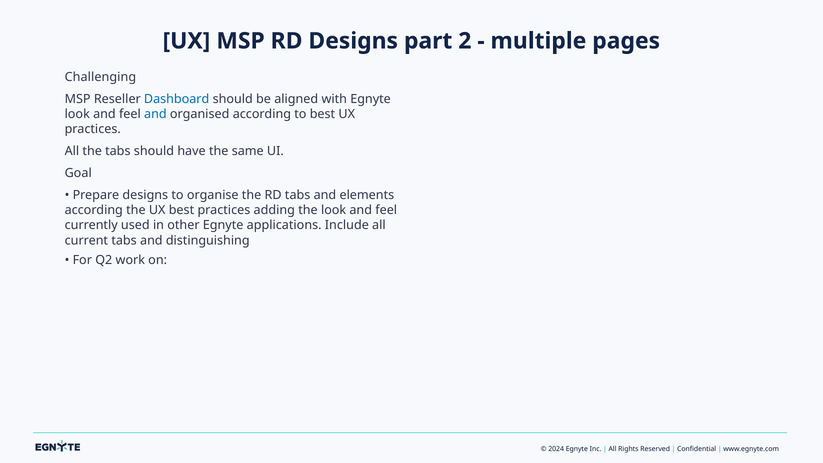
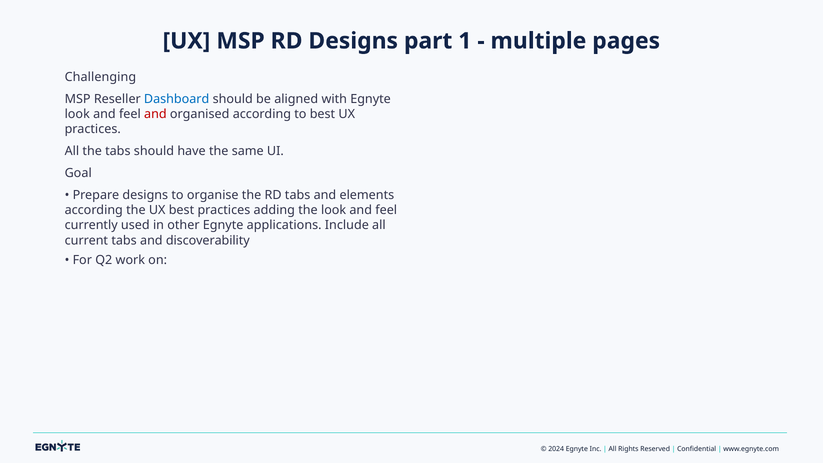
2: 2 -> 1 (465, 41)
and colour: blue -> red (155, 114)
distinguishing: distinguishing -> discoverability (208, 240)
